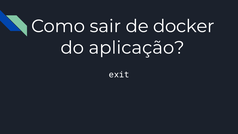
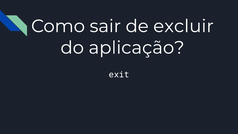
docker: docker -> excluir (183, 26)
